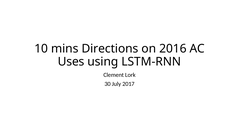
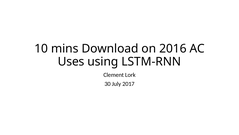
Directions: Directions -> Download (110, 48)
